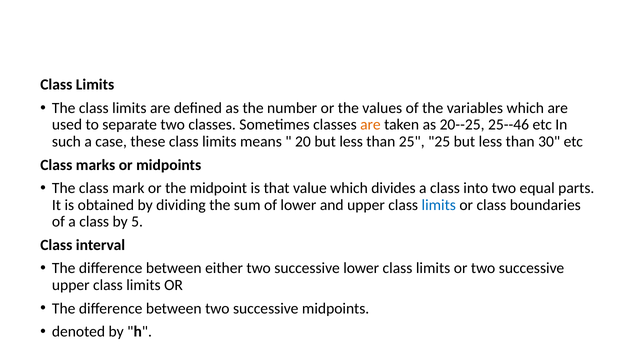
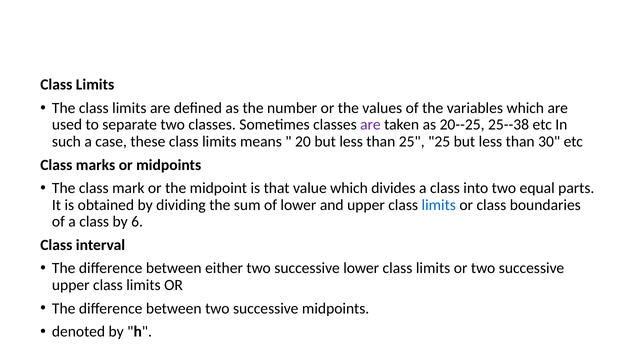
are colour: orange -> purple (370, 125)
25--46: 25--46 -> 25--38 (509, 125)
5: 5 -> 6 (137, 222)
